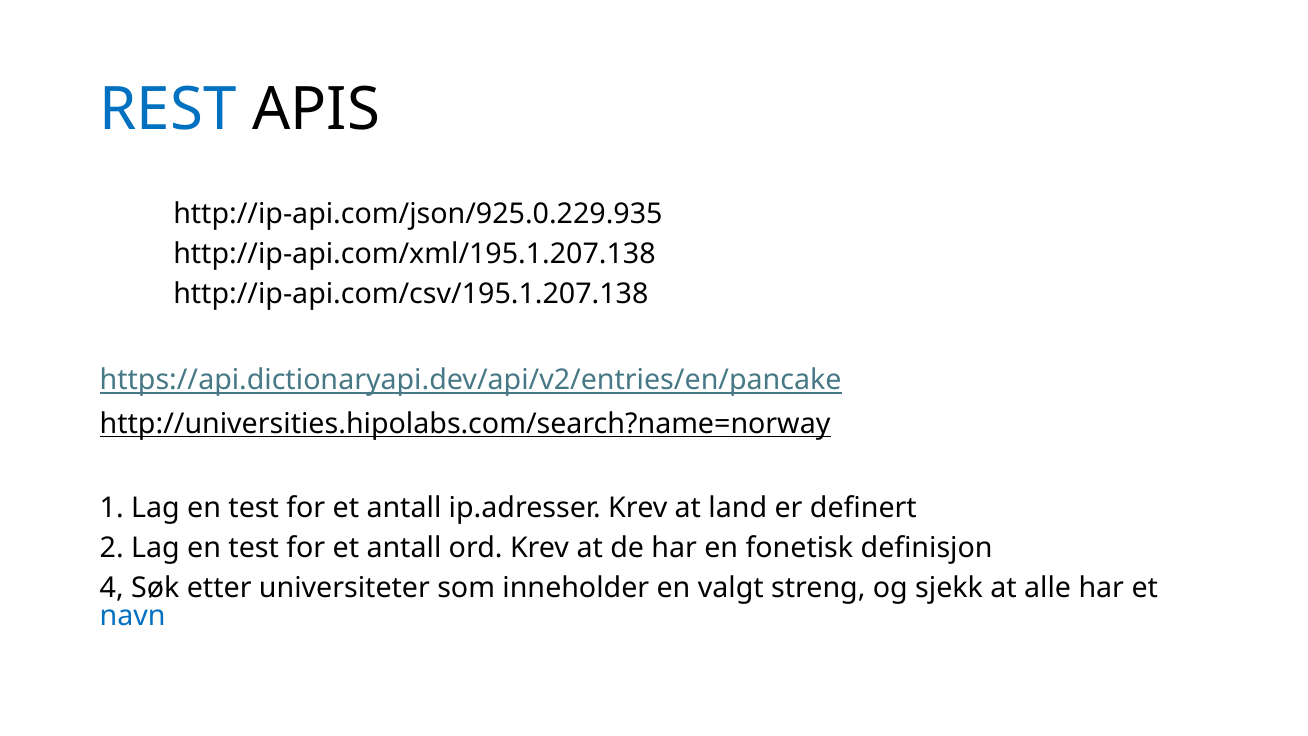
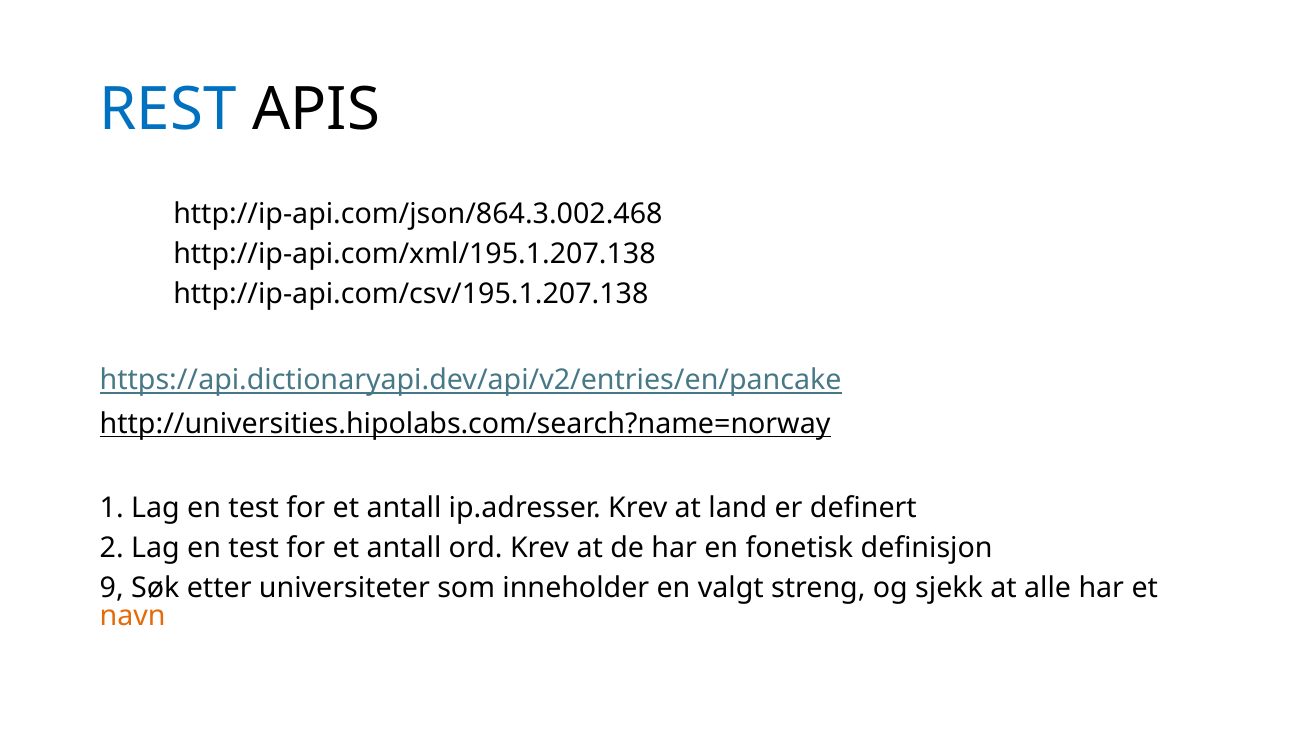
http://ip-api.com/json/925.0.229.935: http://ip-api.com/json/925.0.229.935 -> http://ip-api.com/json/864.3.002.468 (418, 214)
4: 4 -> 9 (112, 588)
navn colour: blue -> orange (133, 615)
